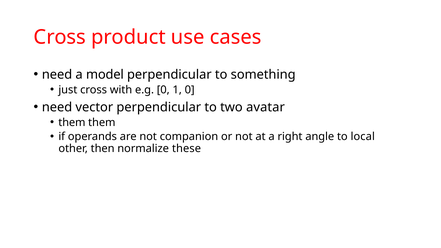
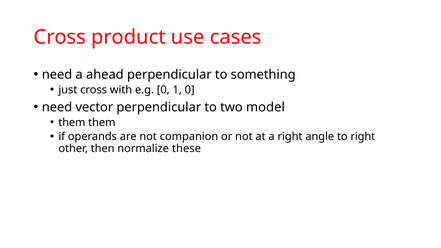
model: model -> ahead (105, 75)
avatar: avatar -> model (265, 107)
to local: local -> right (363, 137)
